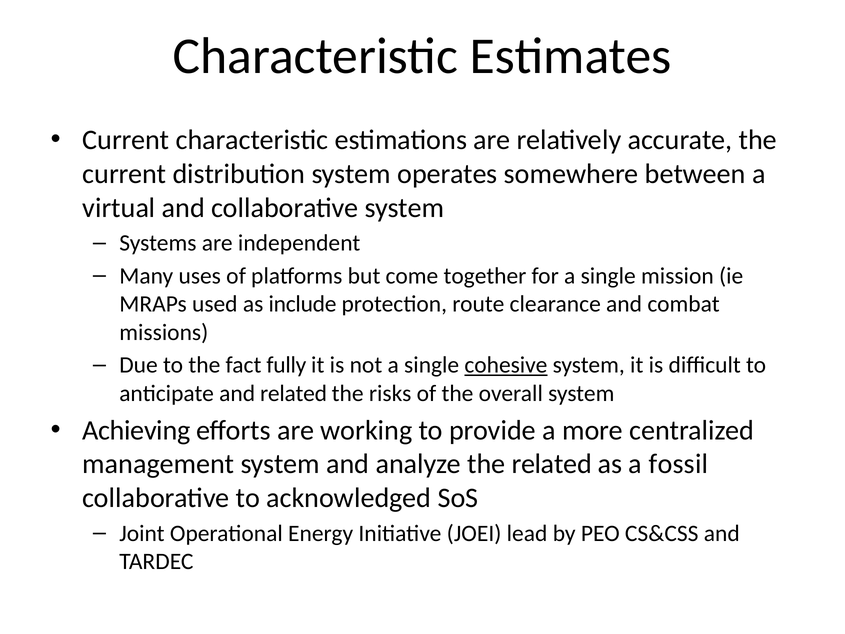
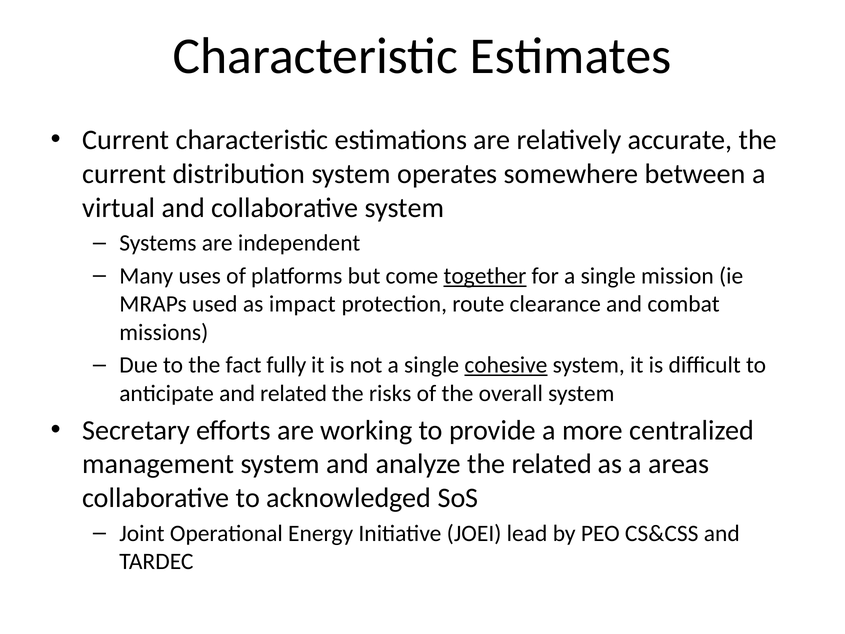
together underline: none -> present (485, 276)
include: include -> impact (302, 304)
Achieving: Achieving -> Secretary (136, 430)
fossil: fossil -> areas (679, 464)
